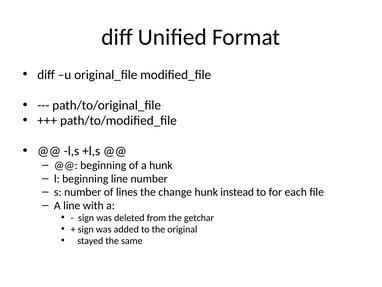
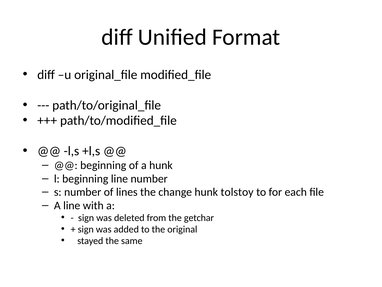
instead: instead -> tolstoy (237, 192)
